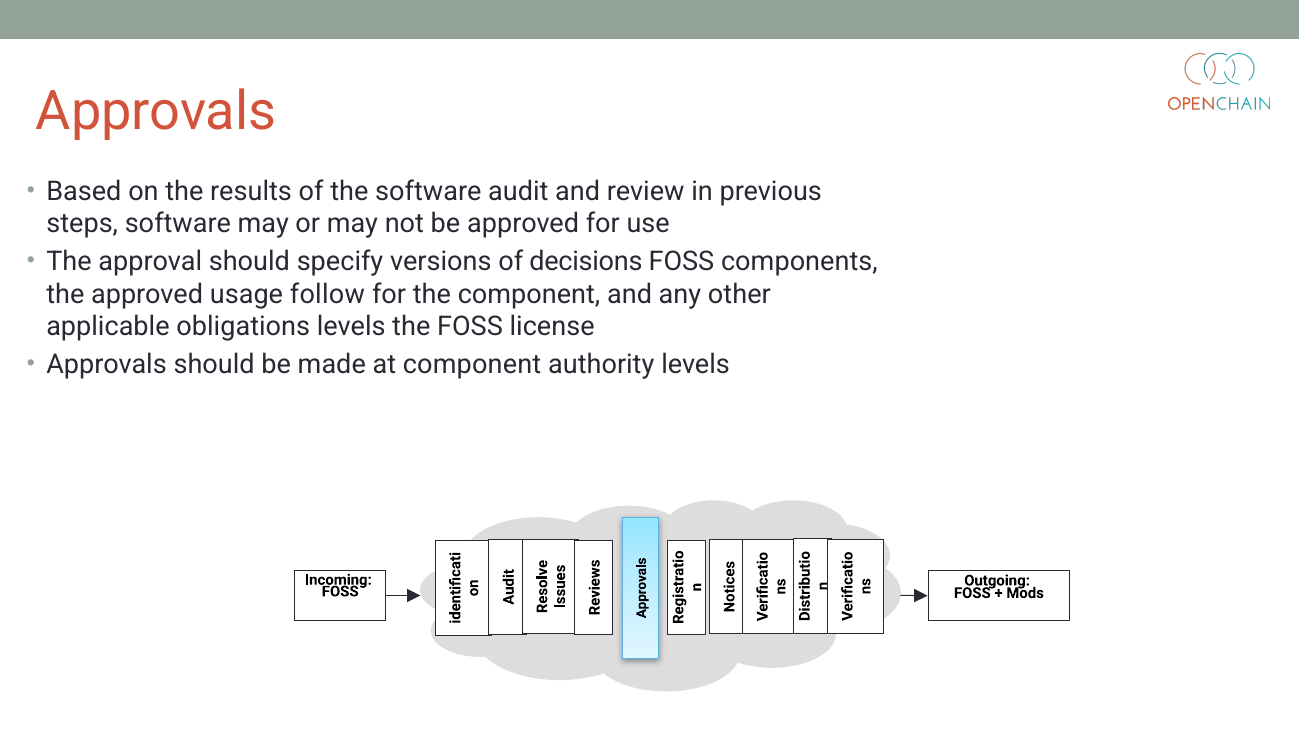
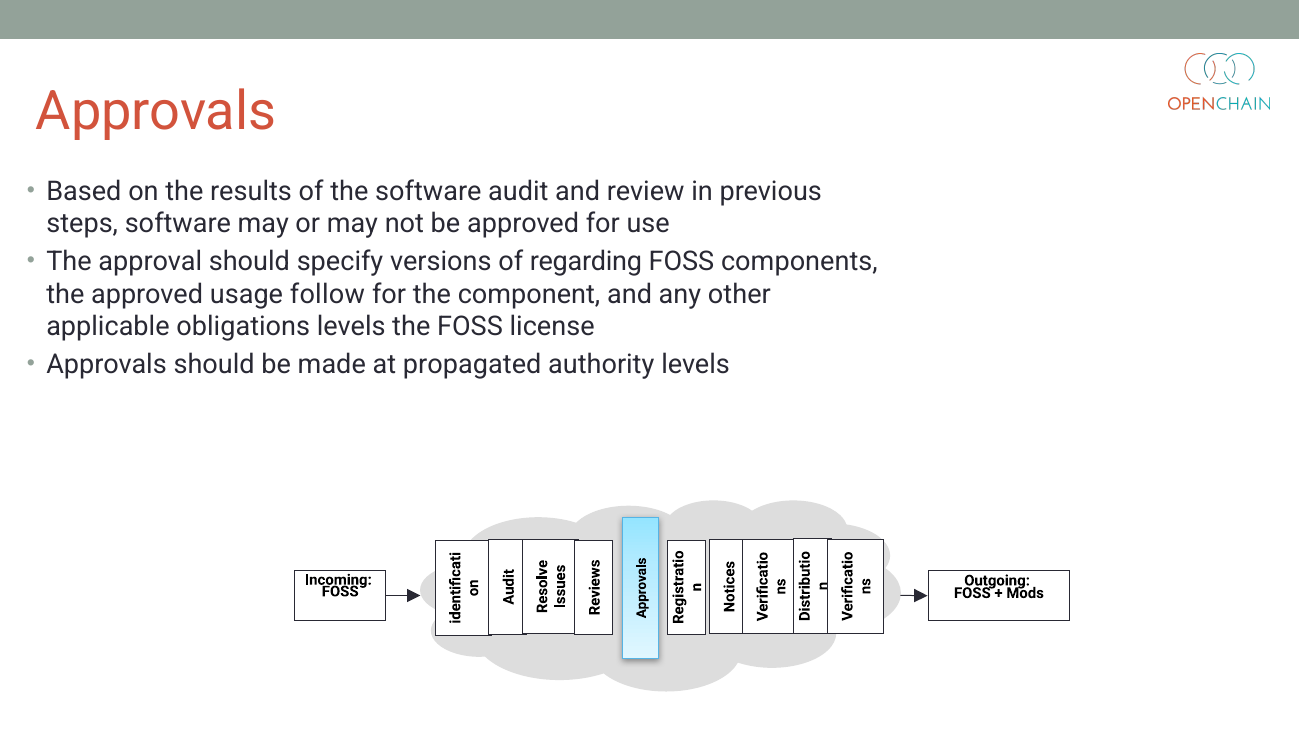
decisions: decisions -> regarding (586, 262)
at component: component -> propagated (472, 365)
